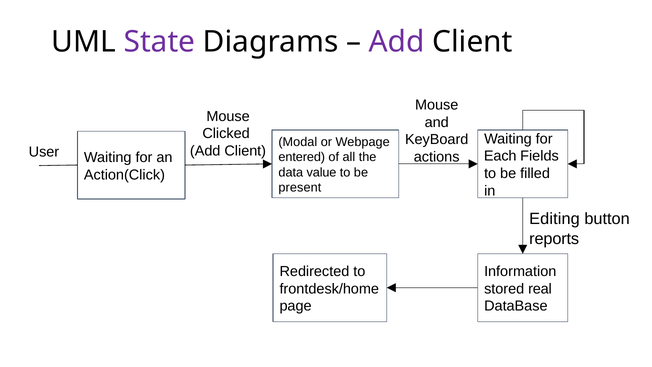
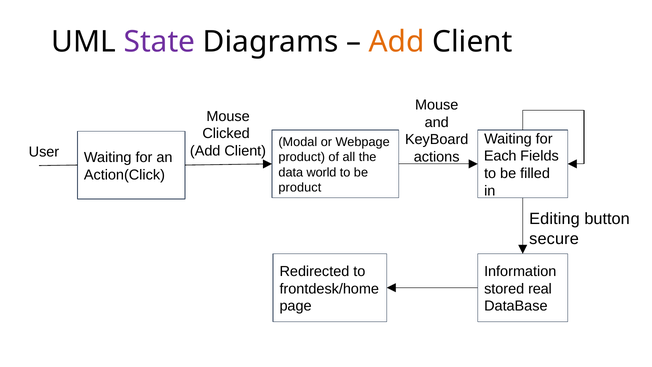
Add colour: purple -> orange (397, 42)
entered: entered -> product (302, 157)
value: value -> world (322, 172)
present: present -> product (300, 187)
reports: reports -> secure (554, 238)
